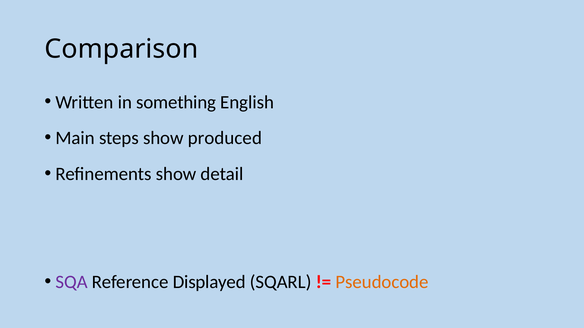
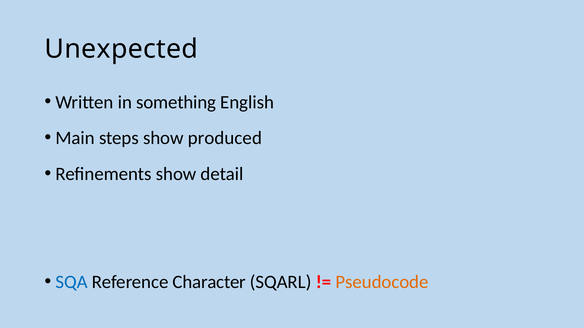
Comparison: Comparison -> Unexpected (121, 49)
SQA colour: purple -> blue (72, 282)
Displayed: Displayed -> Character (209, 282)
